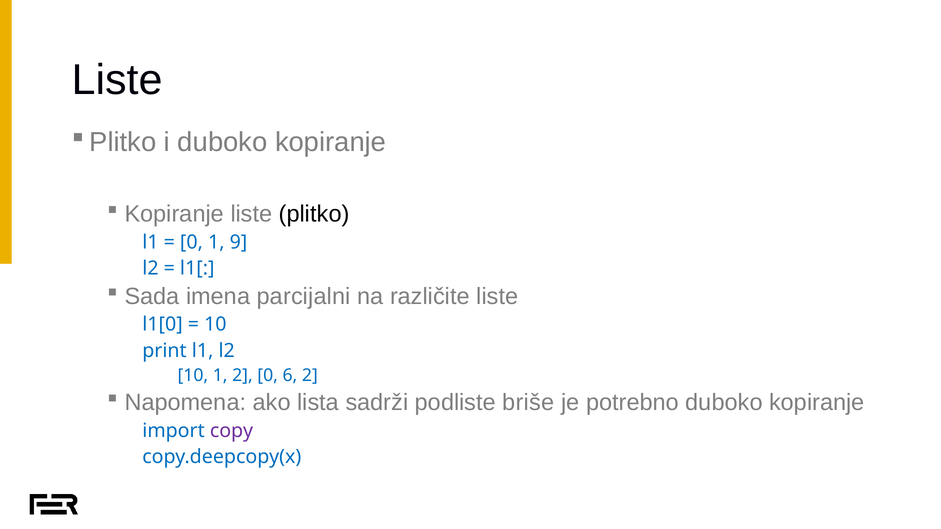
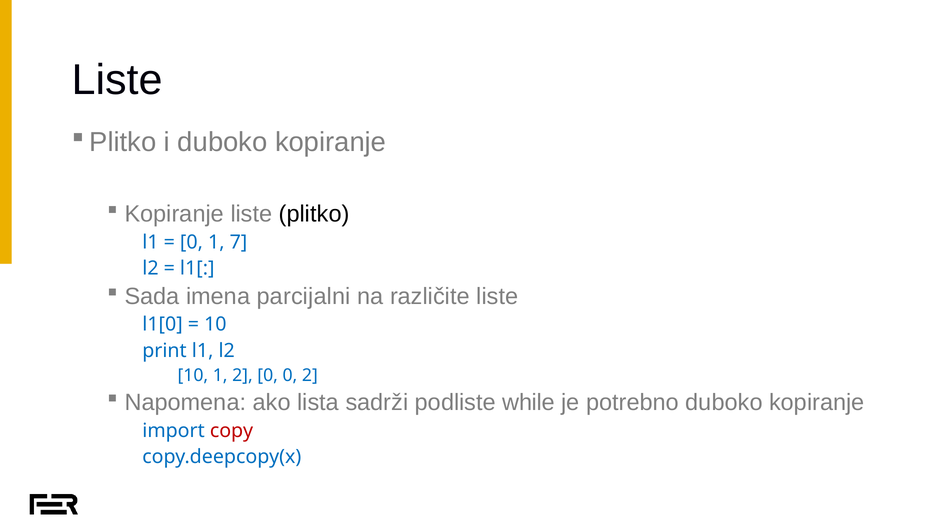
9: 9 -> 7 (238, 242)
0 6: 6 -> 0 (290, 376)
briše: briše -> while (529, 403)
copy colour: purple -> red (232, 431)
